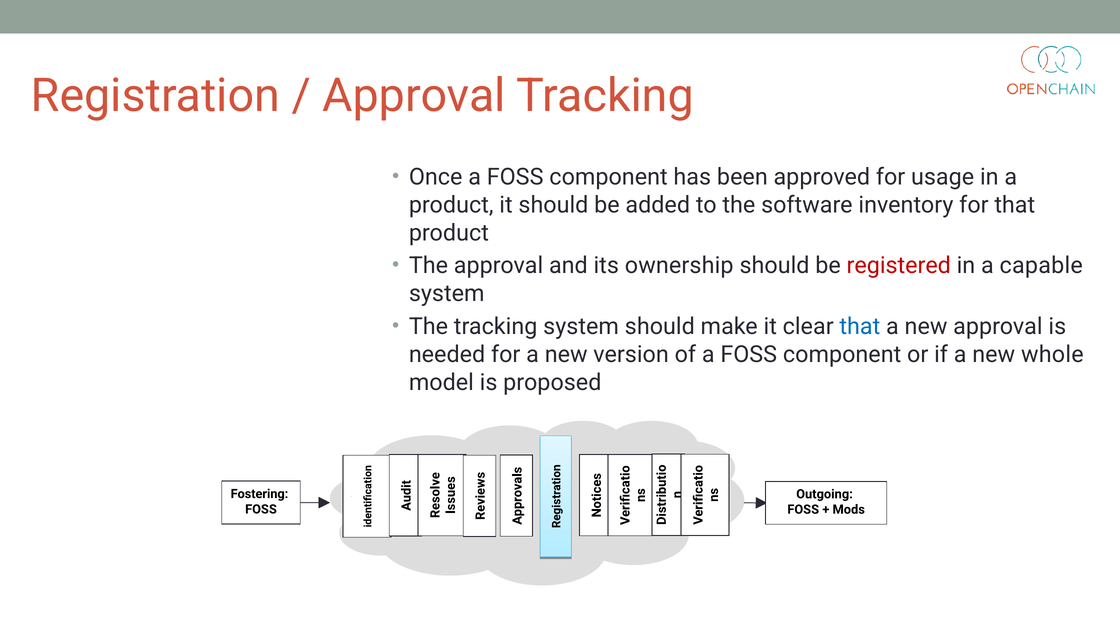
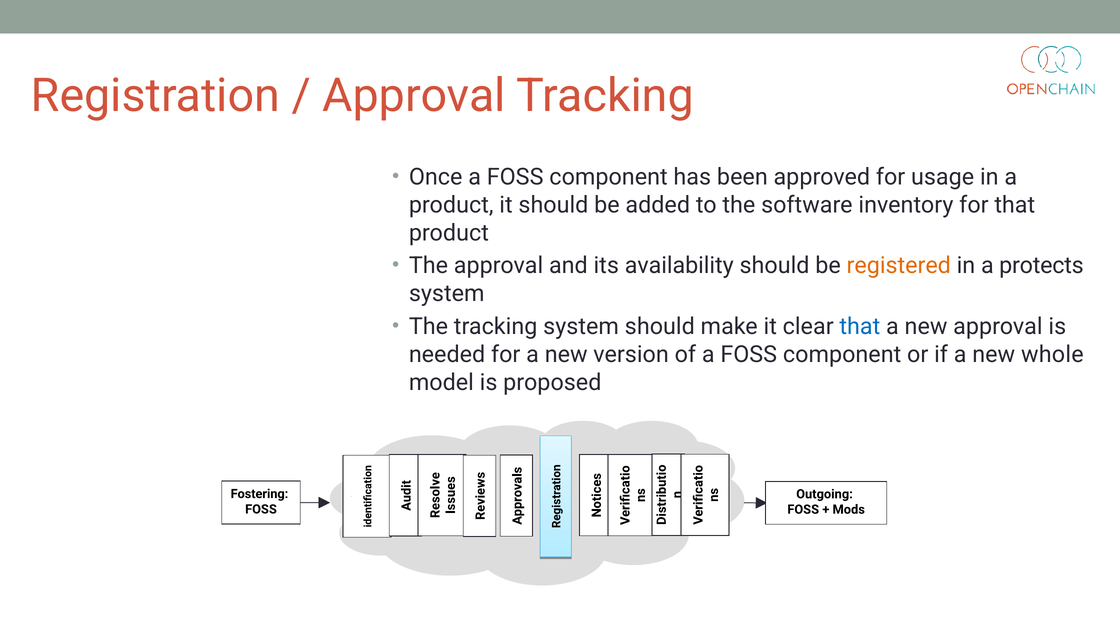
ownership: ownership -> availability (679, 266)
registered colour: red -> orange (899, 266)
capable: capable -> protects (1041, 266)
